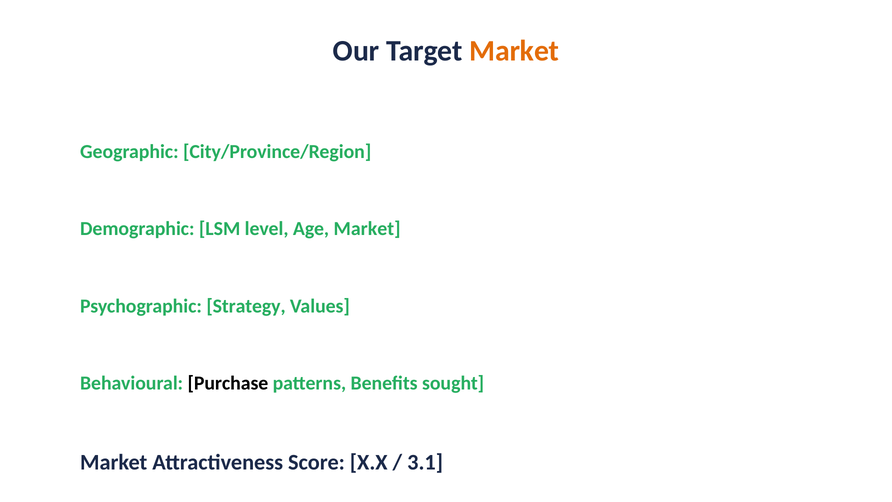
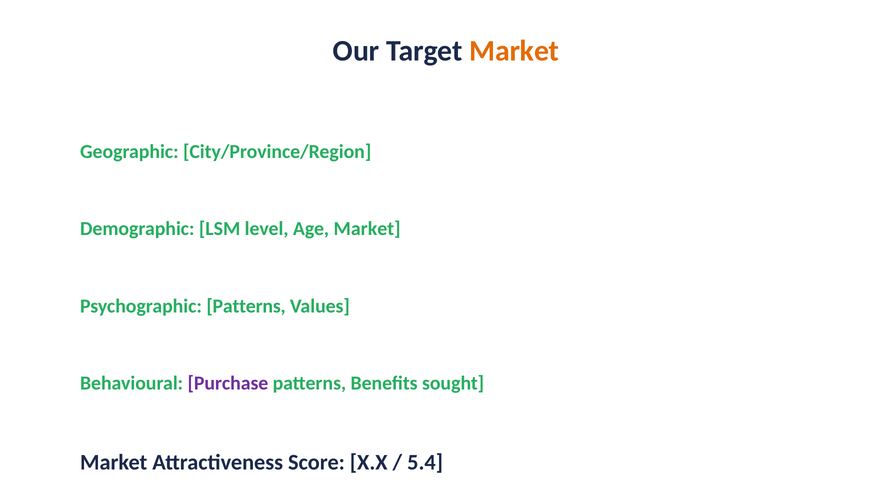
Psychographic Strategy: Strategy -> Patterns (246, 306)
Purchase colour: black -> purple (228, 383)
3.1: 3.1 -> 5.4 (425, 462)
